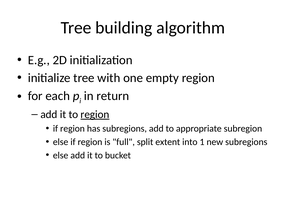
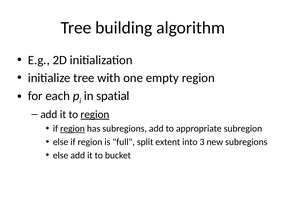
return: return -> spatial (113, 96)
region underline: none -> present (72, 128)
1: 1 -> 3 (202, 142)
